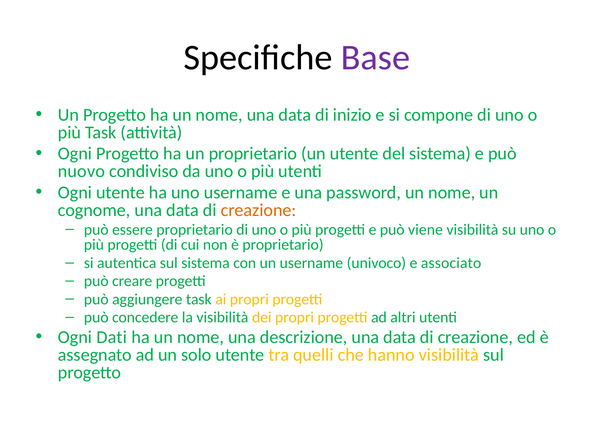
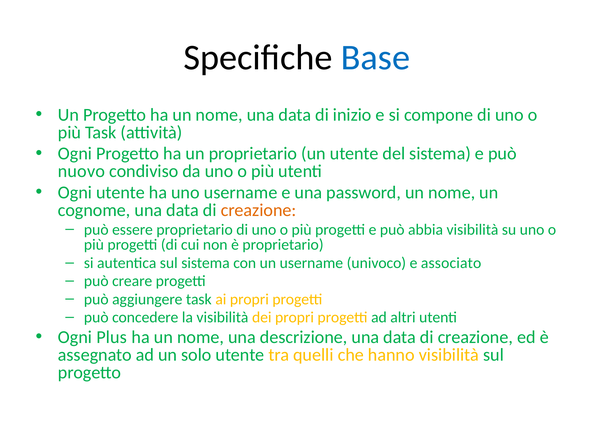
Base colour: purple -> blue (375, 58)
viene: viene -> abbia (426, 230)
Dati: Dati -> Plus (112, 338)
